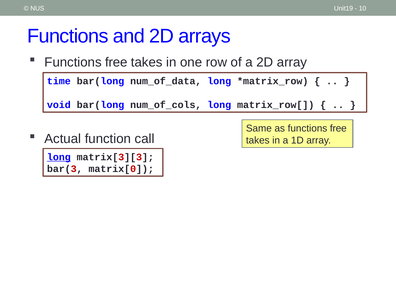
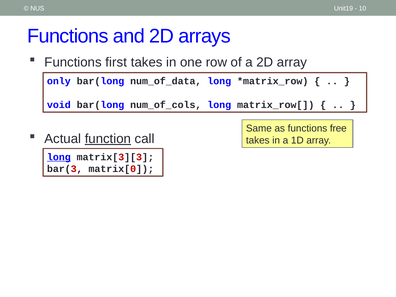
free: free -> first (116, 62)
time: time -> only (59, 81)
function underline: none -> present (108, 139)
